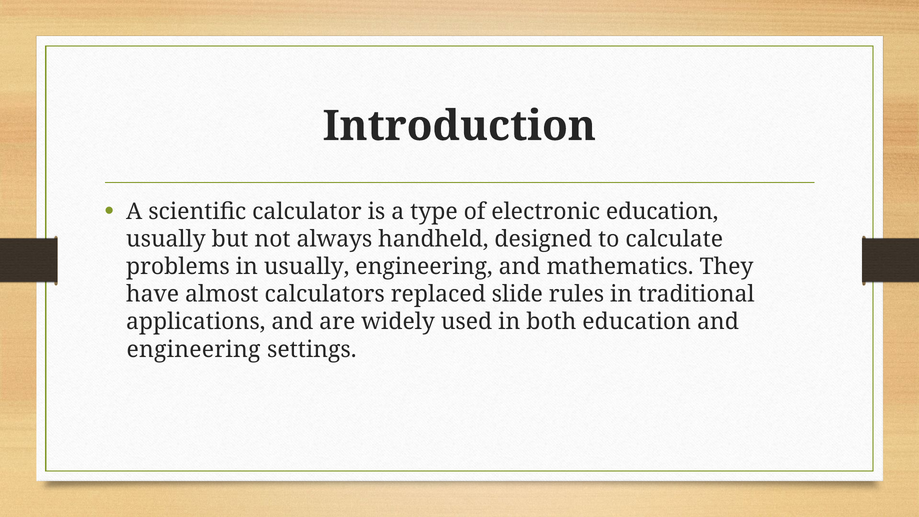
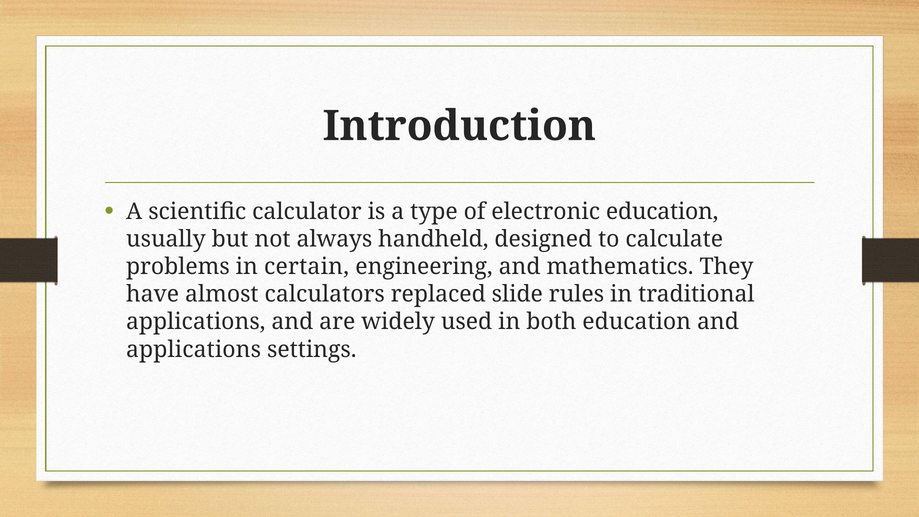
in usually: usually -> certain (307, 267)
engineering: engineering -> applications (194, 349)
